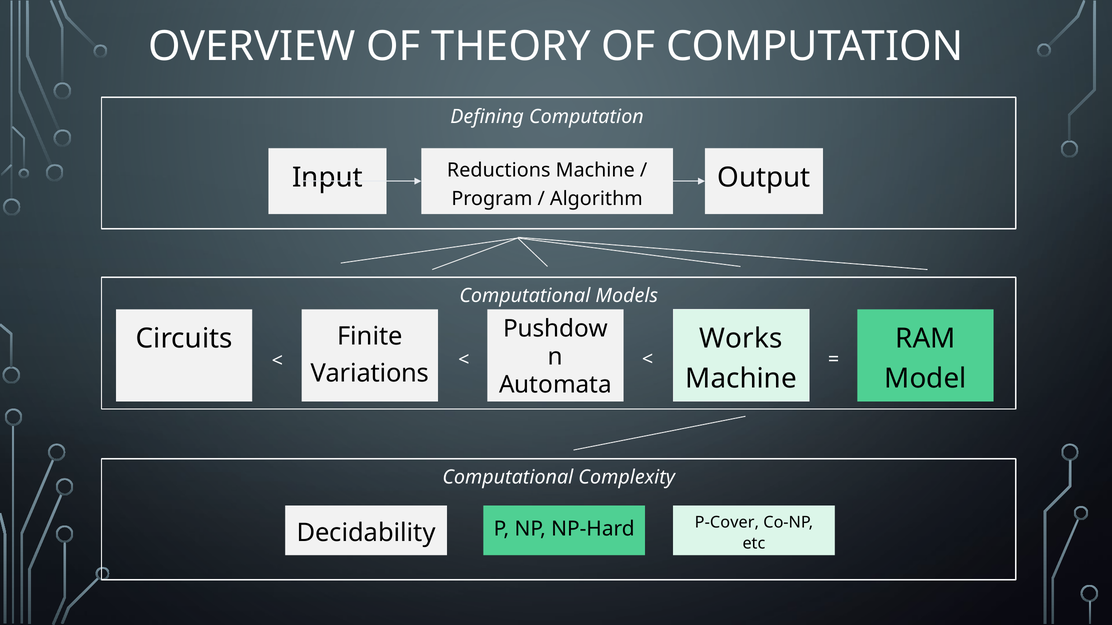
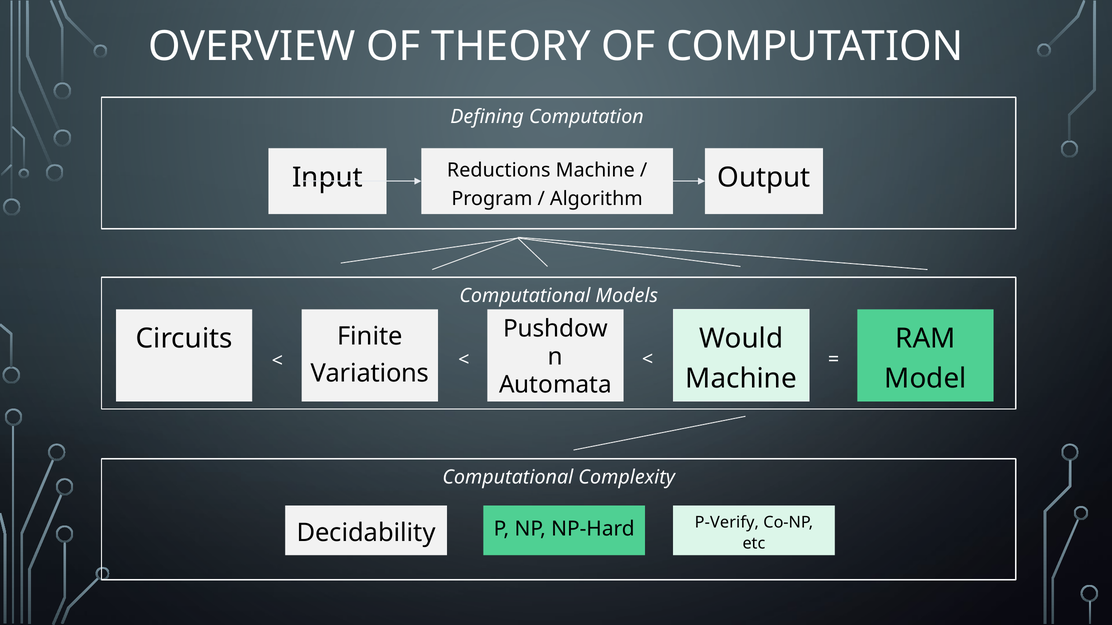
Works: Works -> Would (741, 339)
P-Cover: P-Cover -> P-Verify (727, 523)
